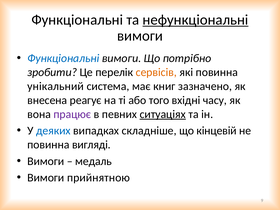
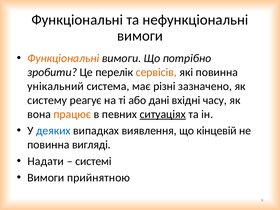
нефункціональні underline: present -> none (195, 20)
Функціональні colour: blue -> orange (63, 58)
книг: книг -> різні (164, 86)
внесена: внесена -> систему (47, 100)
того: того -> дані (159, 100)
працює colour: purple -> orange (72, 114)
складніше: складніше -> виявлення (149, 131)
Вимоги: Вимоги -> Надати (46, 161)
медаль: медаль -> системі (93, 161)
